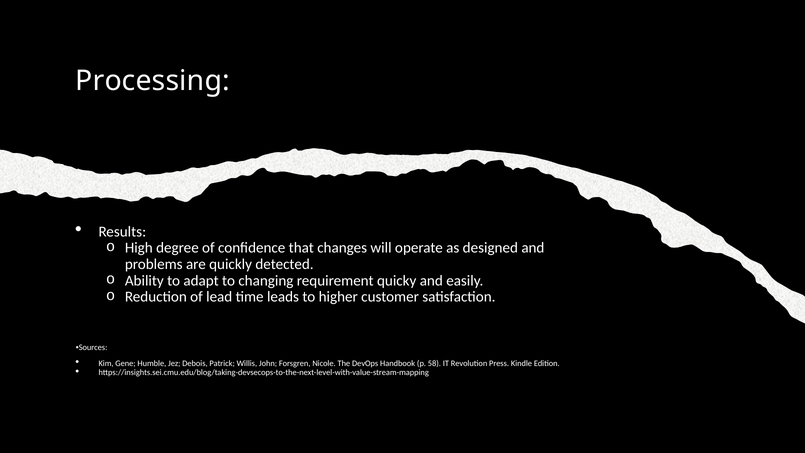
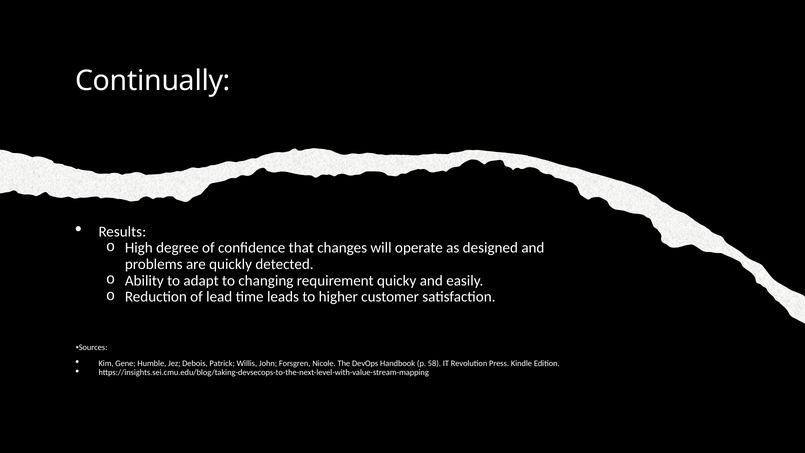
Processing: Processing -> Continually (153, 81)
